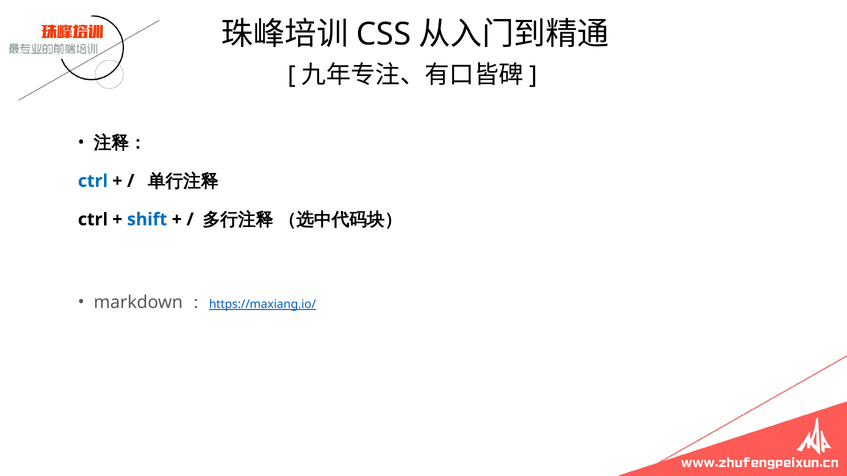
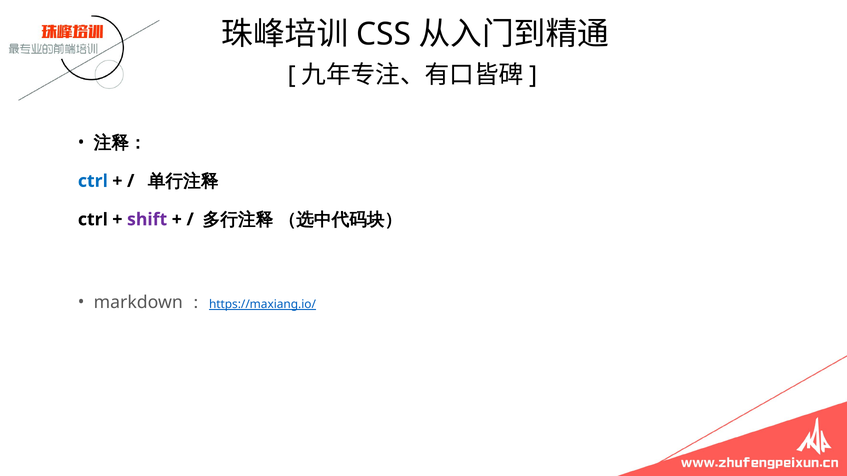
shift colour: blue -> purple (147, 220)
